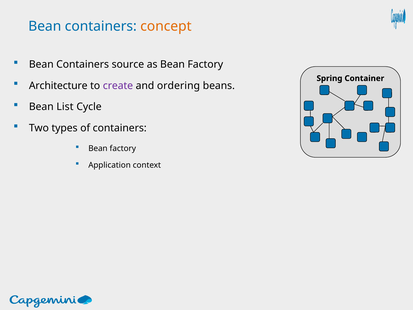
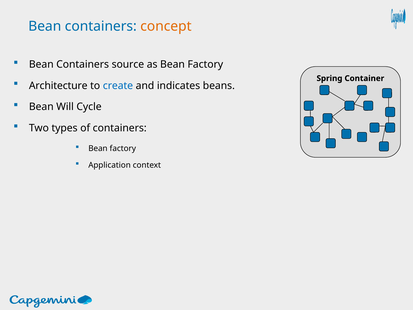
create colour: purple -> blue (118, 86)
ordering: ordering -> indicates (179, 86)
List: List -> Will (65, 107)
